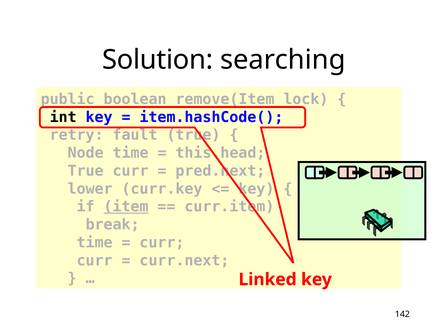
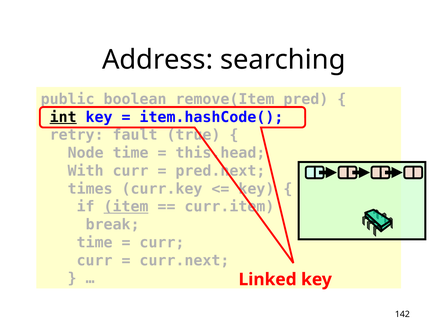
Solution: Solution -> Address (158, 60)
lock: lock -> pred (306, 99)
int underline: none -> present (63, 117)
True: True -> With (86, 171)
lower: lower -> times (90, 189)
